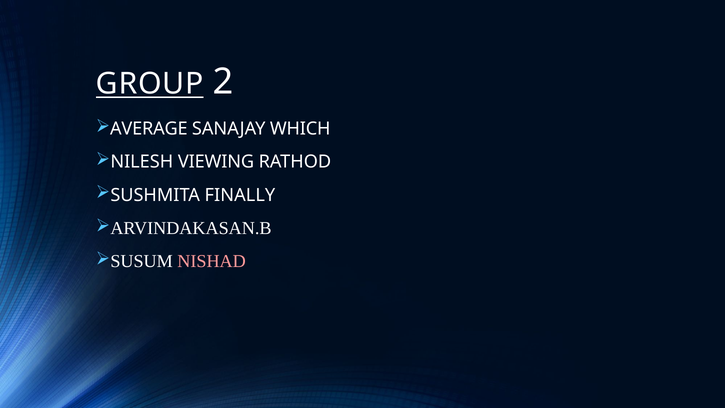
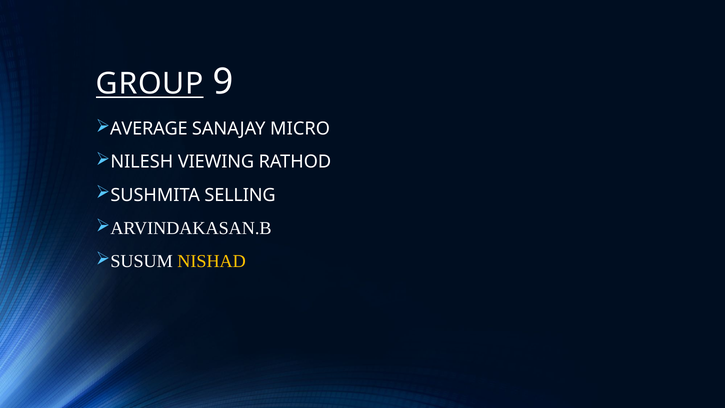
2: 2 -> 9 (223, 82)
WHICH: WHICH -> MICRO (300, 129)
FINALLY: FINALLY -> SELLING (240, 195)
NISHAD colour: pink -> yellow (212, 261)
